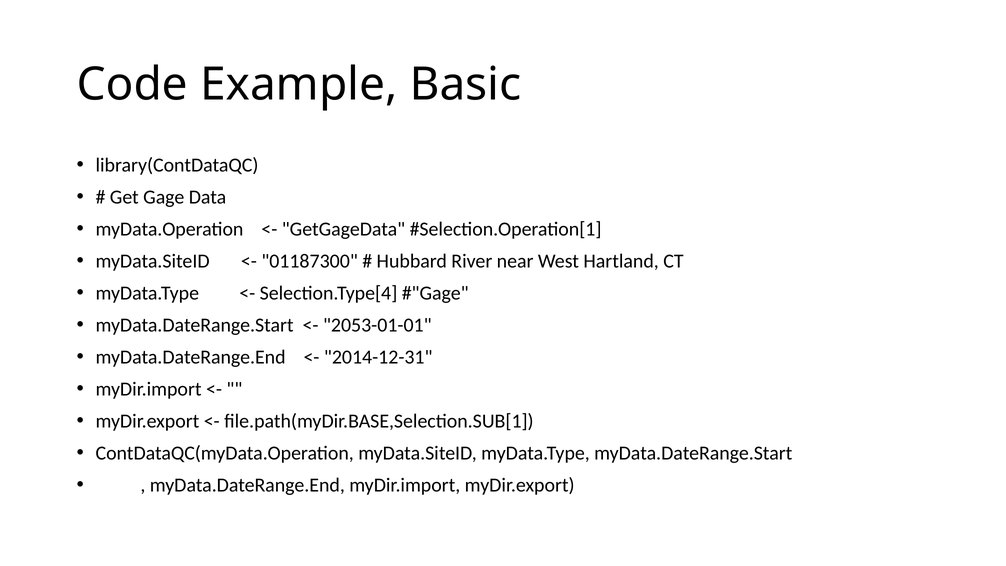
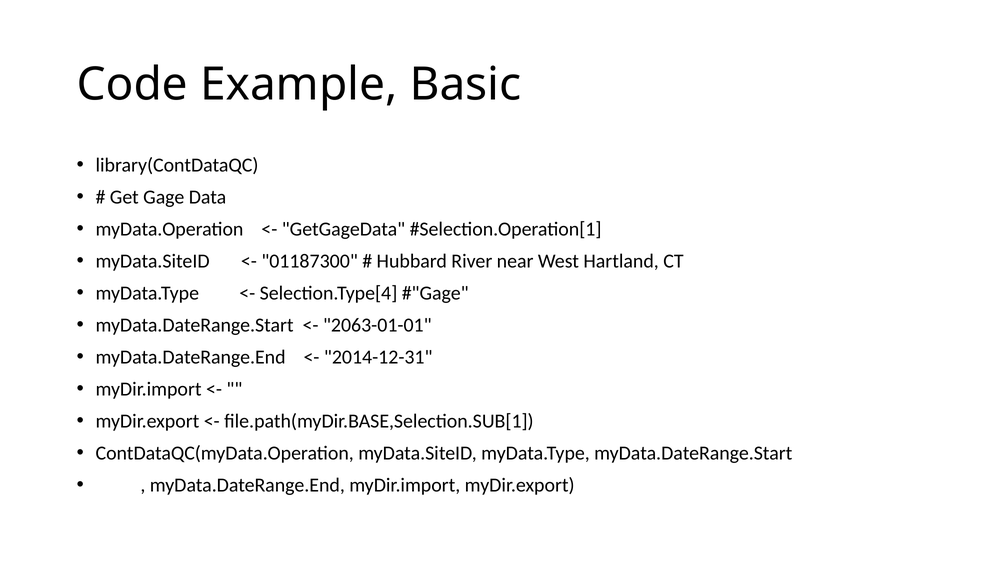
2053-01-01: 2053-01-01 -> 2063-01-01 (377, 325)
